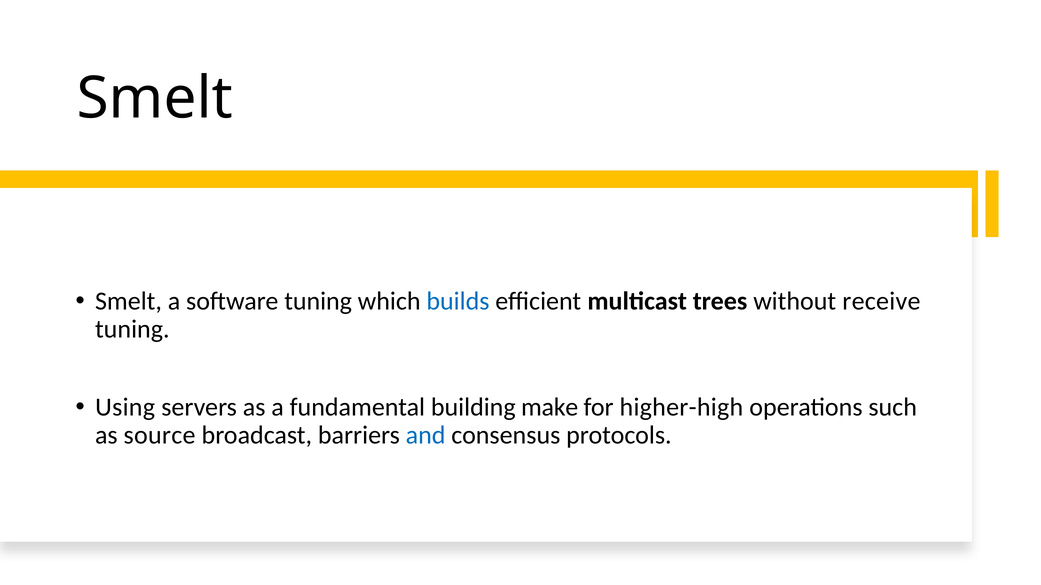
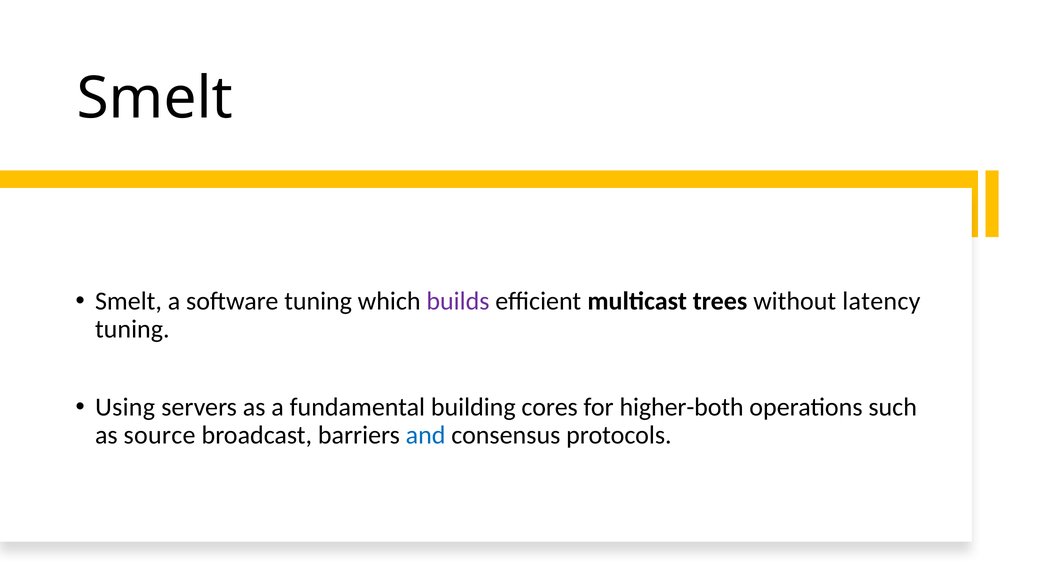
builds colour: blue -> purple (458, 301)
receive: receive -> latency (881, 301)
make: make -> cores (550, 407)
higher-high: higher-high -> higher-both (682, 407)
